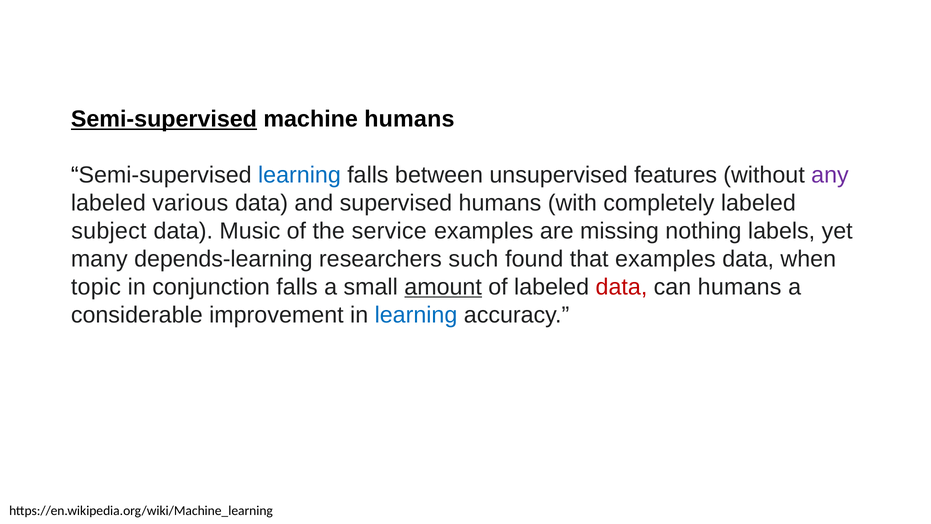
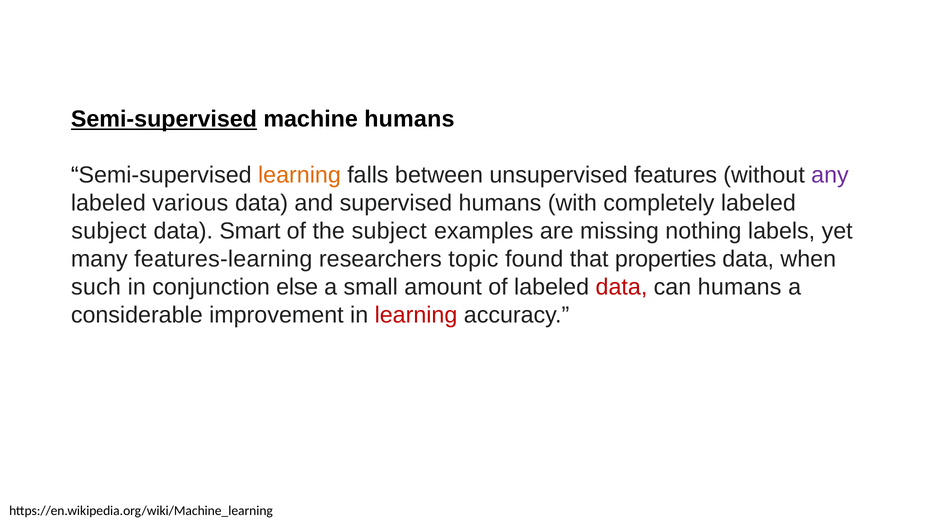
learning colour: blue -> orange (299, 175)
Music: Music -> Smart (250, 231)
the service: service -> subject (389, 231)
depends-learning: depends-learning -> features-learning (223, 259)
such: such -> topic (473, 259)
that examples: examples -> properties (666, 259)
topic: topic -> such (96, 287)
conjunction falls: falls -> else (297, 287)
amount underline: present -> none (443, 287)
learning colour: blue -> red (416, 315)
